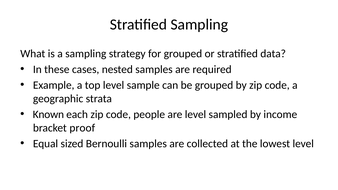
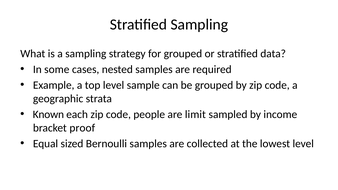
these: these -> some (57, 69)
are level: level -> limit (195, 114)
